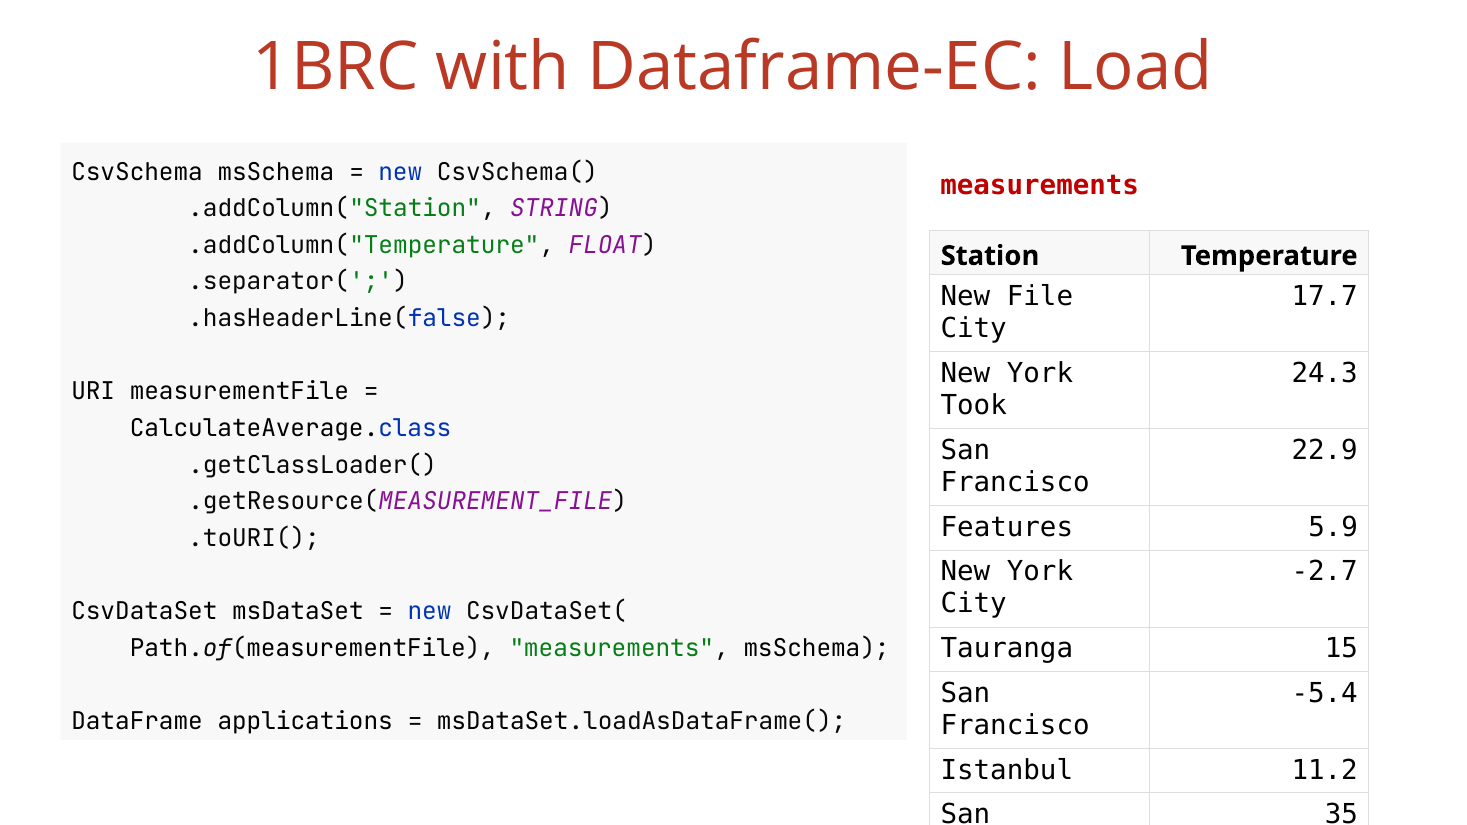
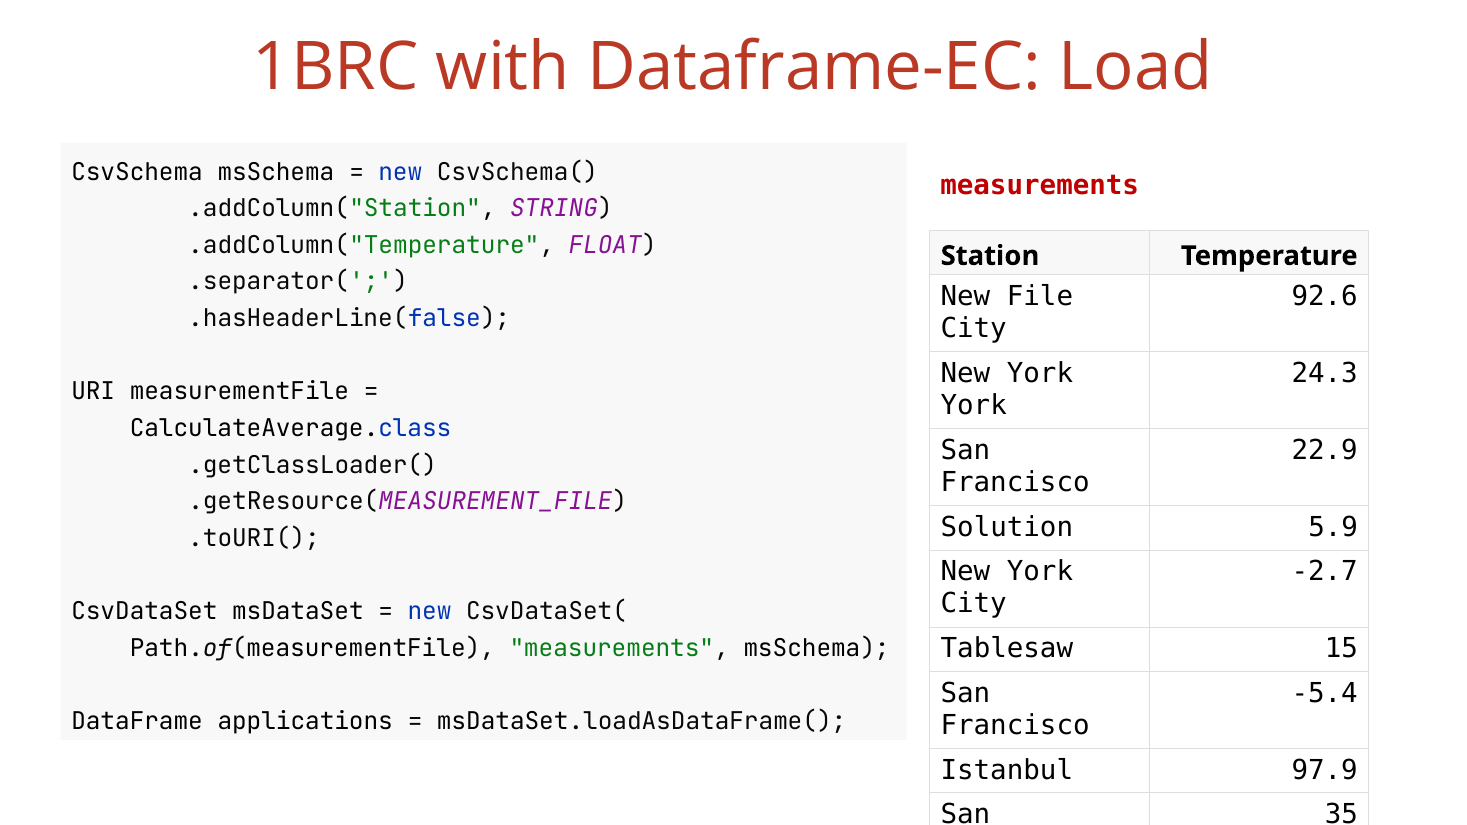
17.7: 17.7 -> 92.6 (1325, 296)
Took: Took -> York (974, 405)
Features: Features -> Solution (1007, 528)
Tauranga: Tauranga -> Tablesaw (1007, 649)
11.2: 11.2 -> 97.9 (1325, 770)
